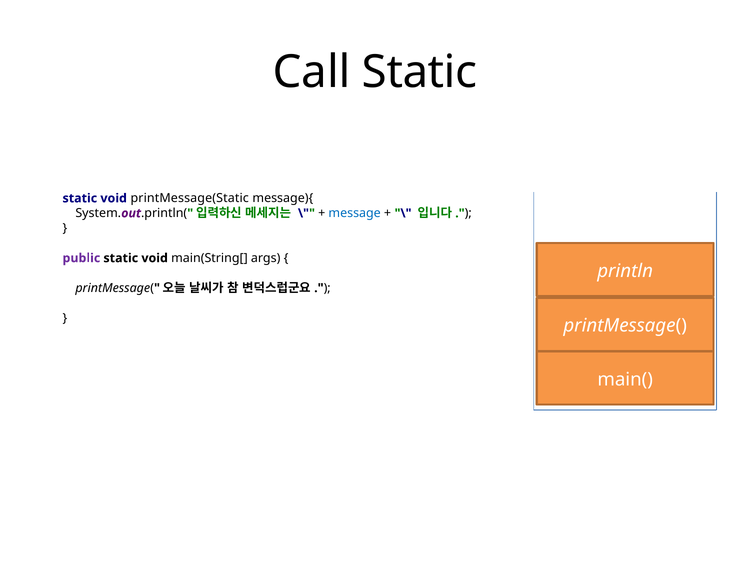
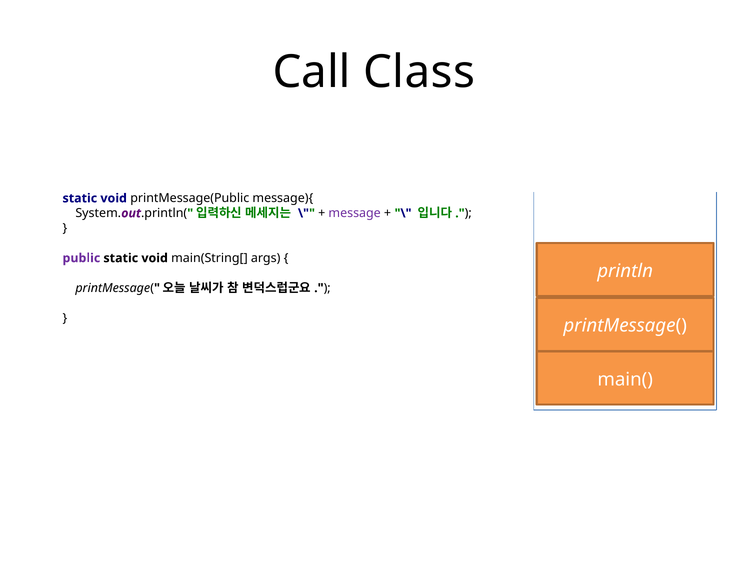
Call Static: Static -> Class (419, 73)
printMessage(Static: printMessage(Static -> printMessage(Public (190, 199)
message colour: blue -> purple (355, 214)
